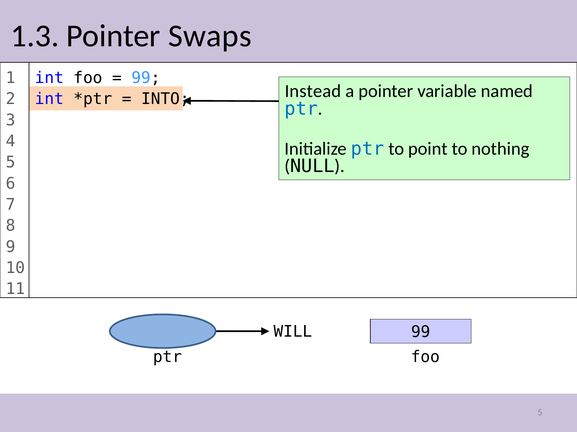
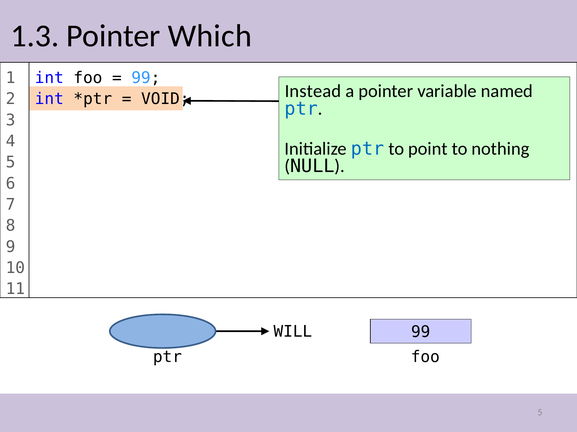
Swaps: Swaps -> Which (210, 36)
INTO: INTO -> VOID (165, 99)
